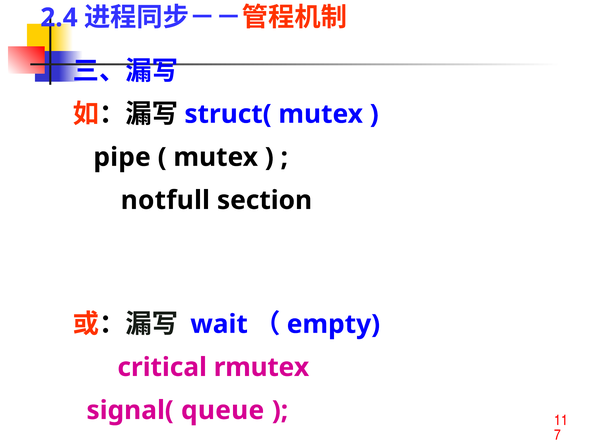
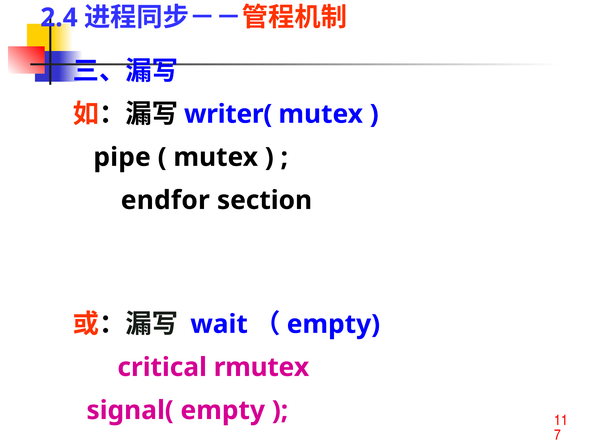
struct(: struct( -> writer( (228, 114)
notfull: notfull -> endfor (165, 200)
signal( queue: queue -> empty (223, 411)
